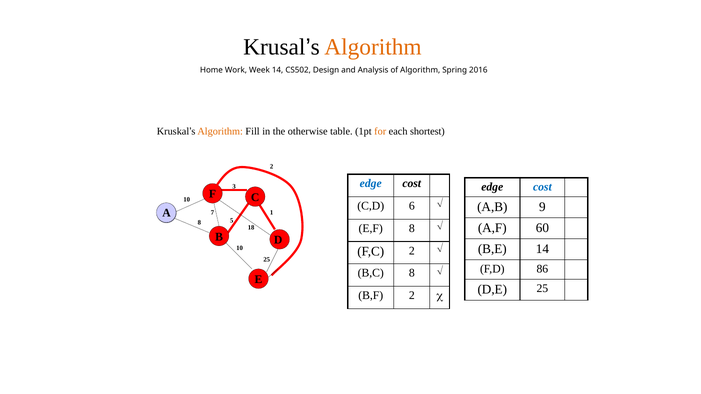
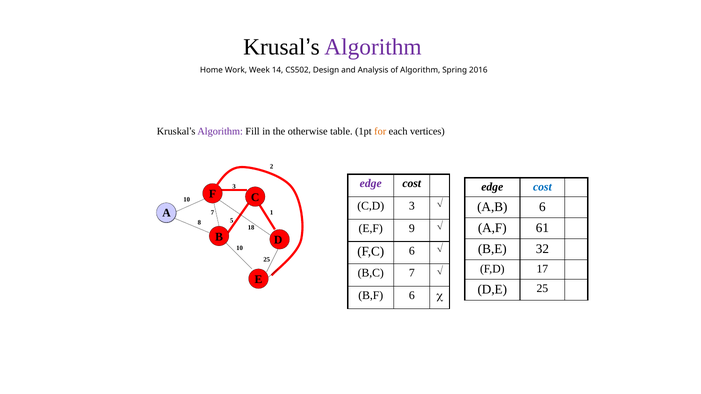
Algorithm colour: orange -> purple (373, 47)
Algorithm colour: orange -> purple (220, 132)
shortest: shortest -> vertices (427, 132)
edge colour: blue -> purple (371, 184)
C,D 6: 6 -> 3 (412, 206)
A,B 9: 9 -> 6 (542, 207)
60: 60 -> 61 (542, 228)
E,F 8: 8 -> 9 (412, 228)
B,E 14: 14 -> 32 (542, 249)
F,C 2: 2 -> 6 (412, 251)
86: 86 -> 17 (542, 269)
B,C 8: 8 -> 7 (412, 273)
B,F 2: 2 -> 6 (412, 296)
